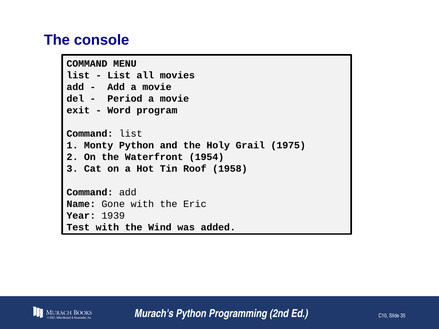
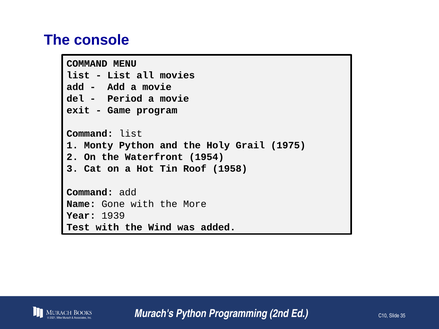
Word: Word -> Game (119, 110)
Eric: Eric -> More (195, 204)
